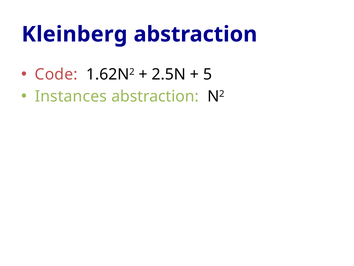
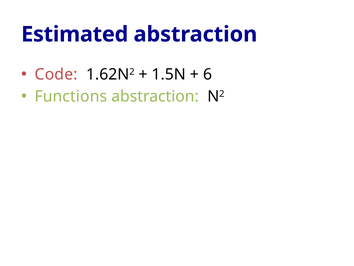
Kleinberg: Kleinberg -> Estimated (75, 34)
2.5N: 2.5N -> 1.5N (169, 74)
5: 5 -> 6 (208, 74)
Instances: Instances -> Functions (71, 96)
